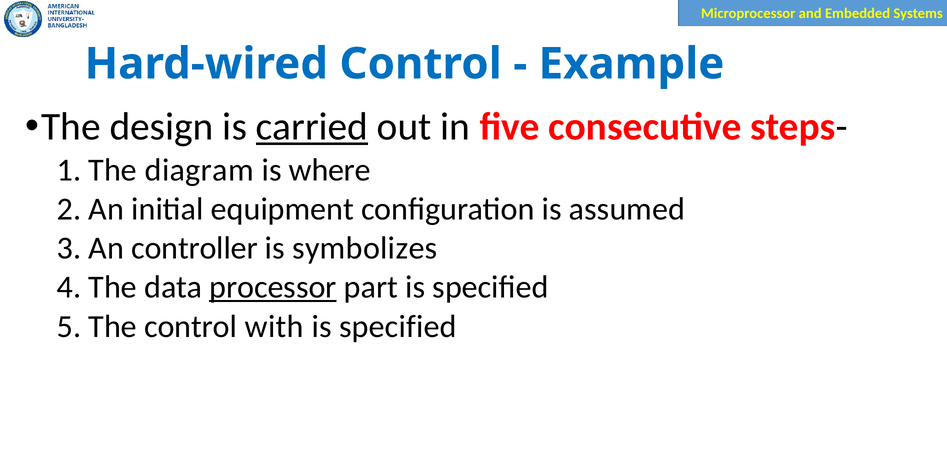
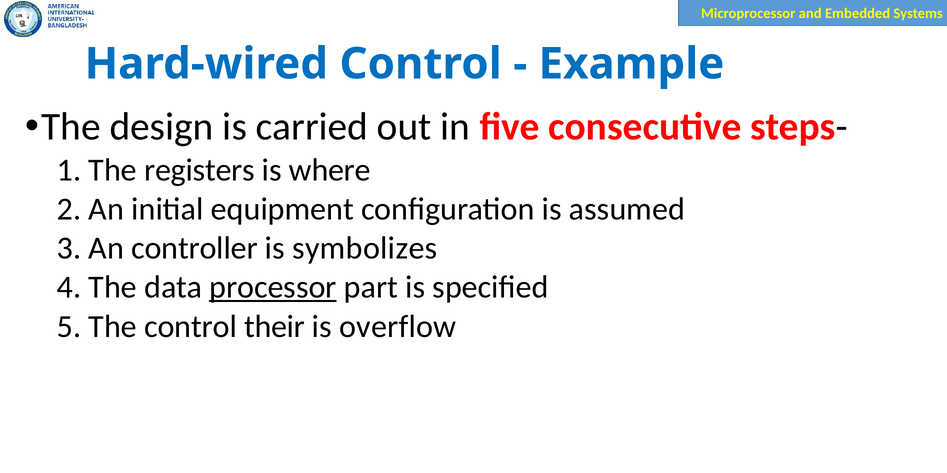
carried underline: present -> none (312, 127)
diagram: diagram -> registers (200, 170)
with: with -> their (275, 327)
specified: specified -> overflow (398, 327)
